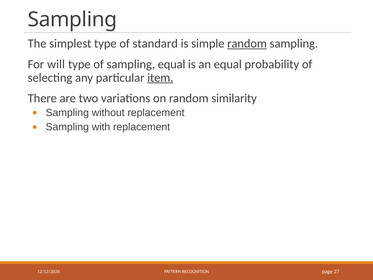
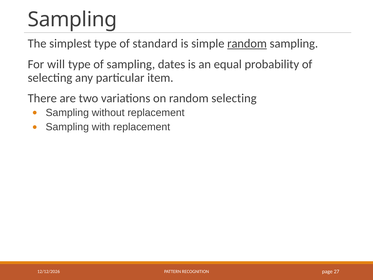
sampling equal: equal -> dates (172, 64)
item underline: present -> none (160, 78)
random similarity: similarity -> selecting (234, 98)
